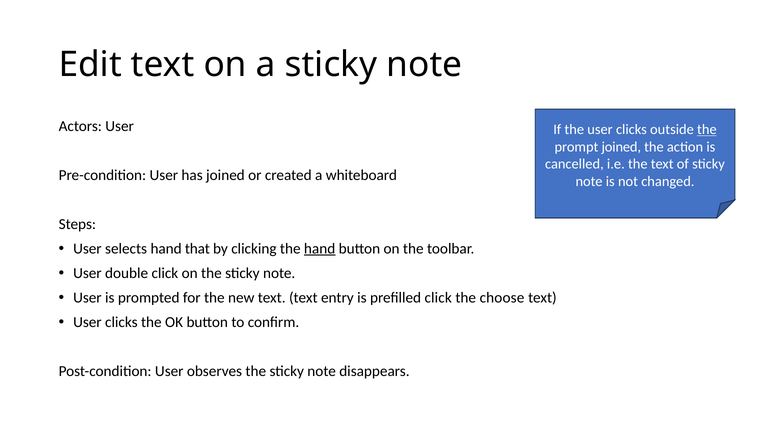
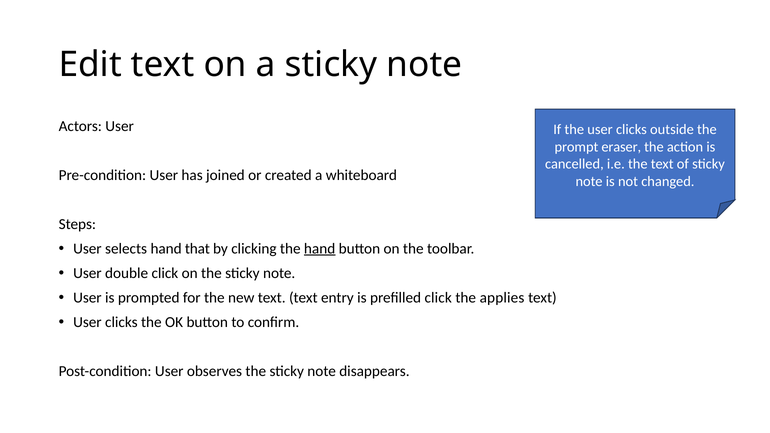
the underline: present -> none (707, 130)
prompt joined: joined -> eraser (621, 147)
choose: choose -> applies (502, 298)
